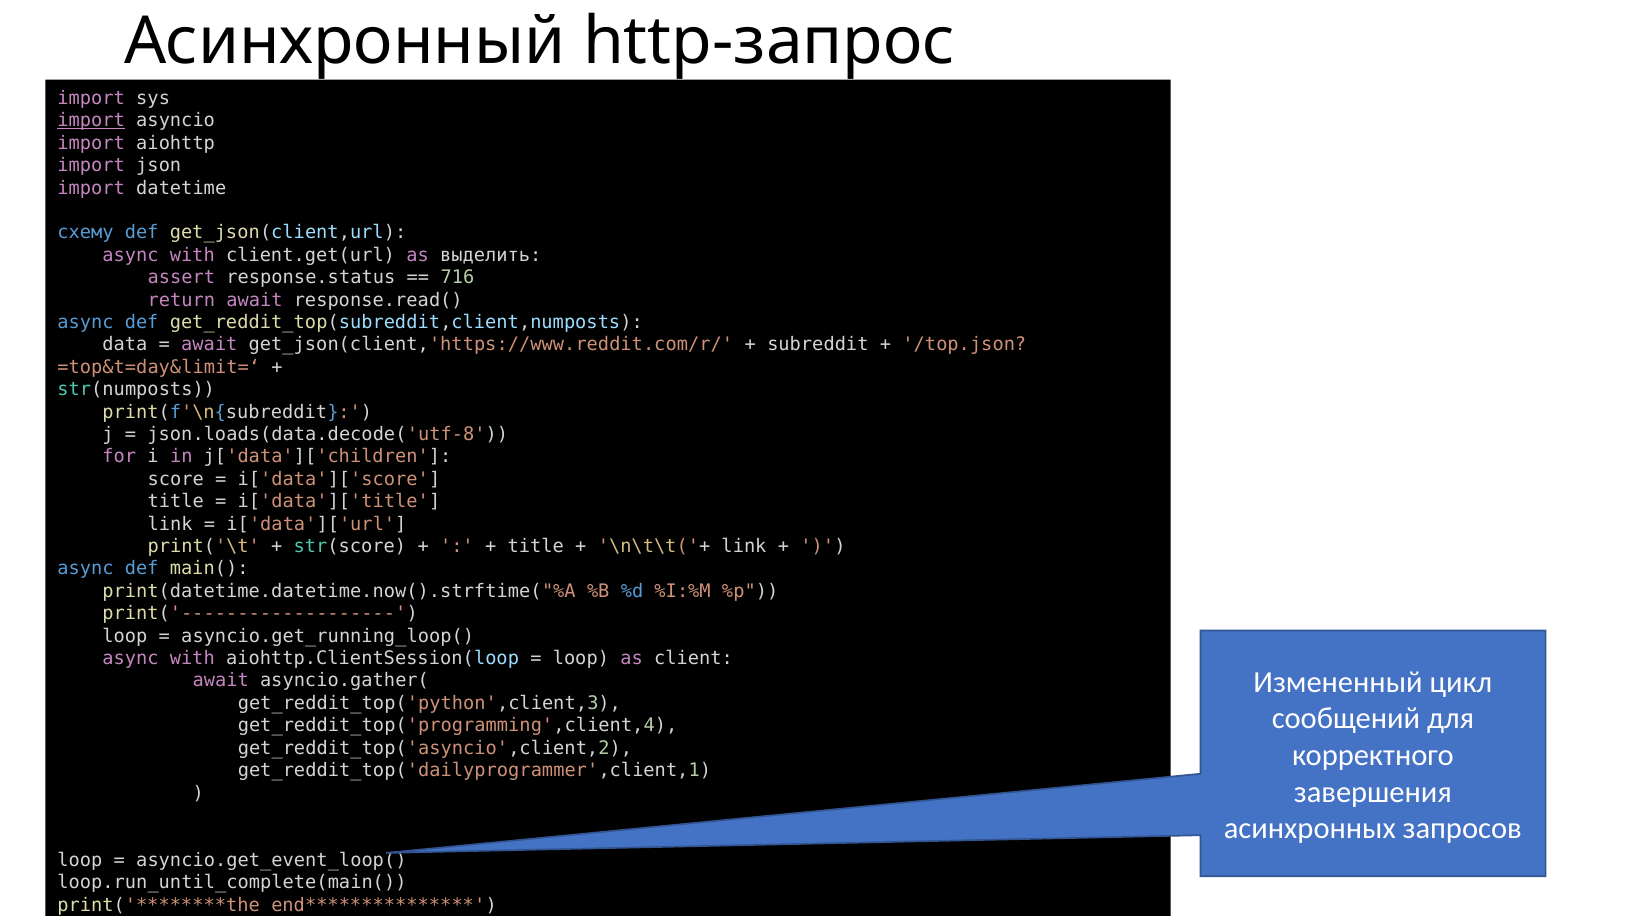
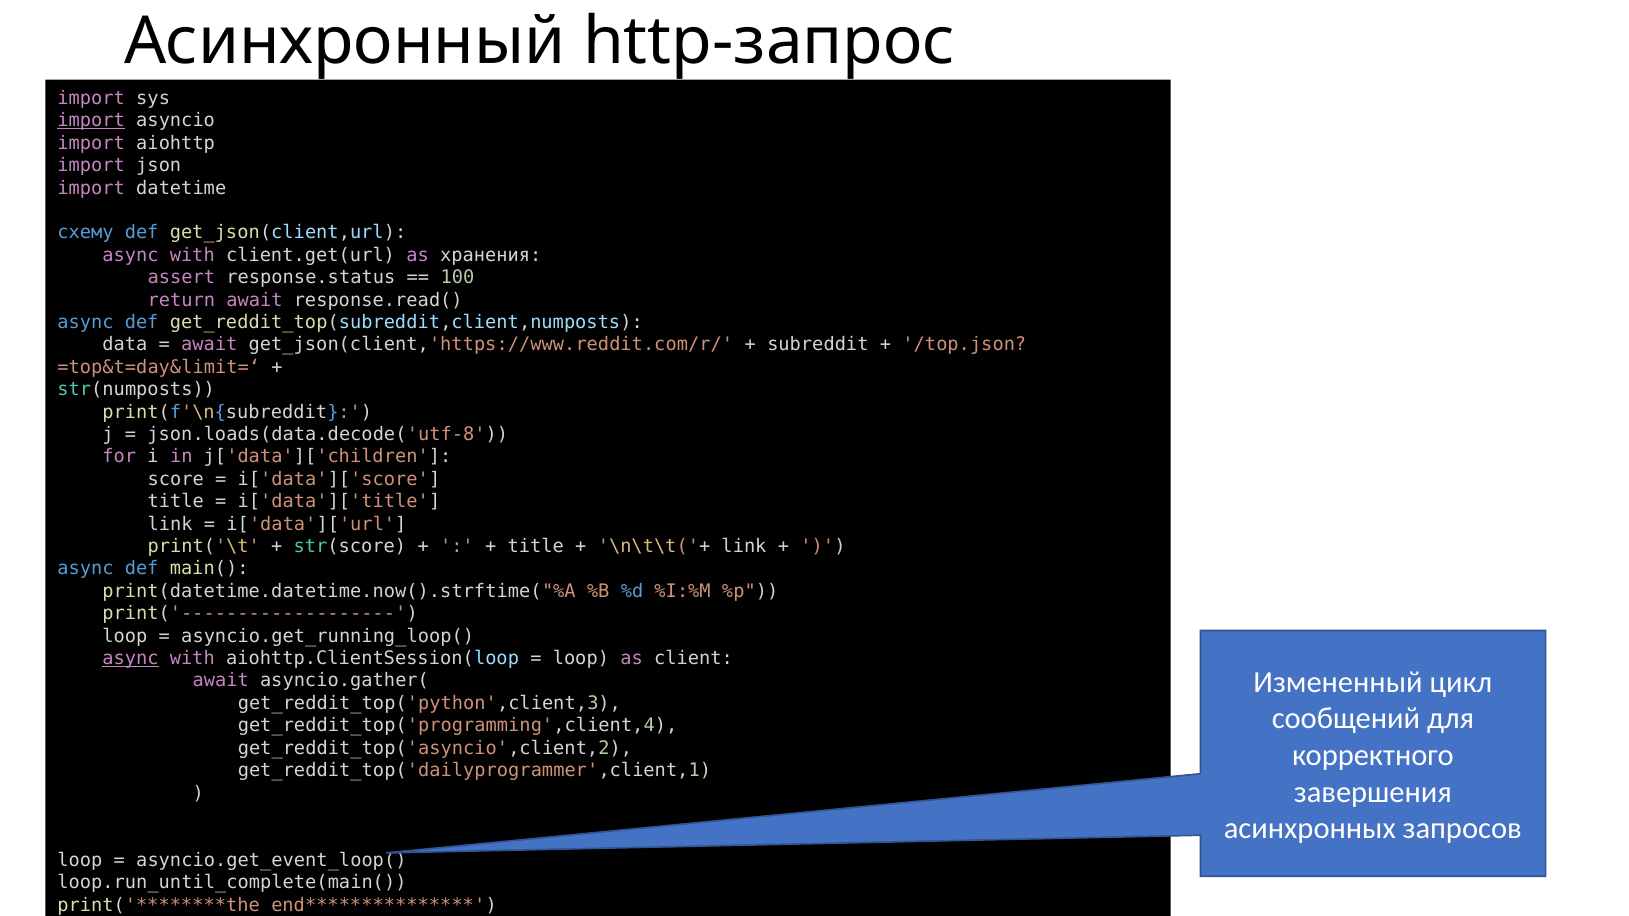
выделить: выделить -> хранения (491, 255)
716: 716 -> 100 (457, 278)
async underline: none -> present (131, 659)
